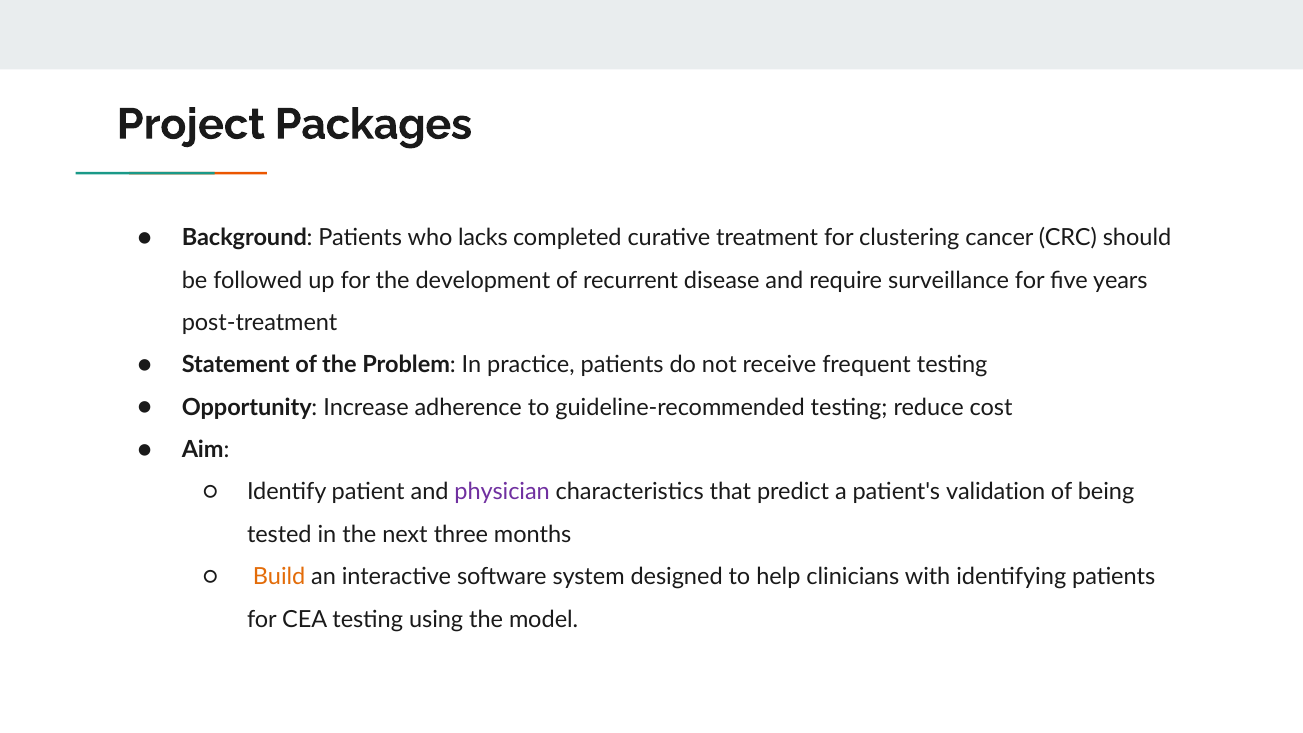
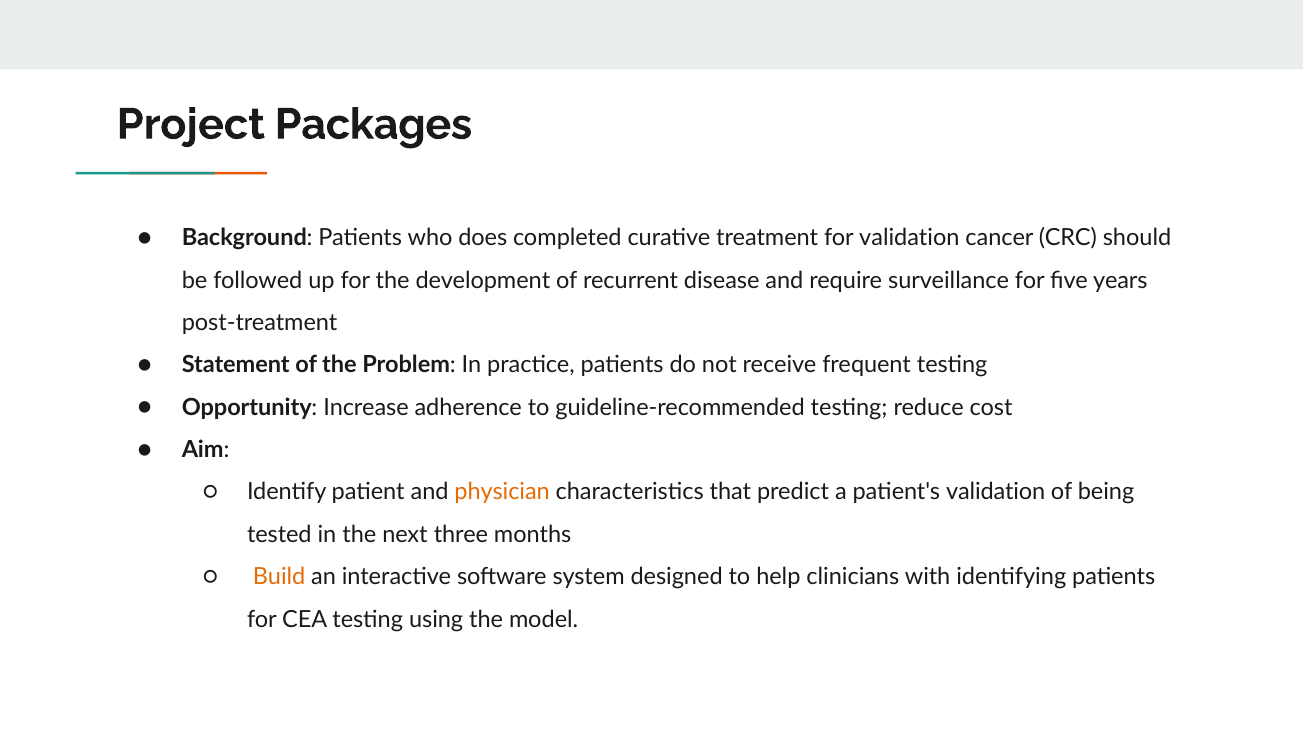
lacks: lacks -> does (483, 238)
for clustering: clustering -> validation (909, 238)
physician colour: purple -> orange (502, 492)
